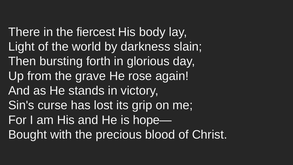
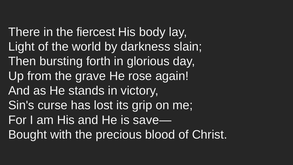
hope—: hope— -> save— (152, 120)
